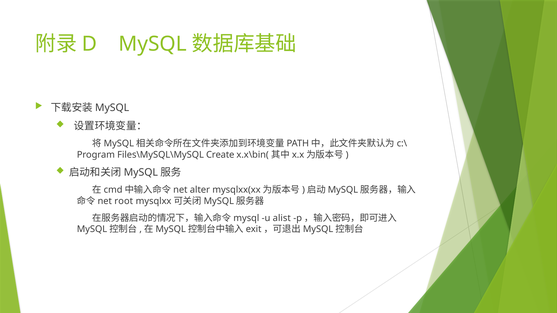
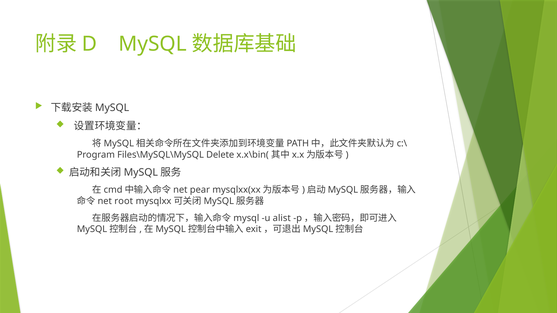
Create: Create -> Delete (220, 155)
alter: alter -> pear (200, 190)
